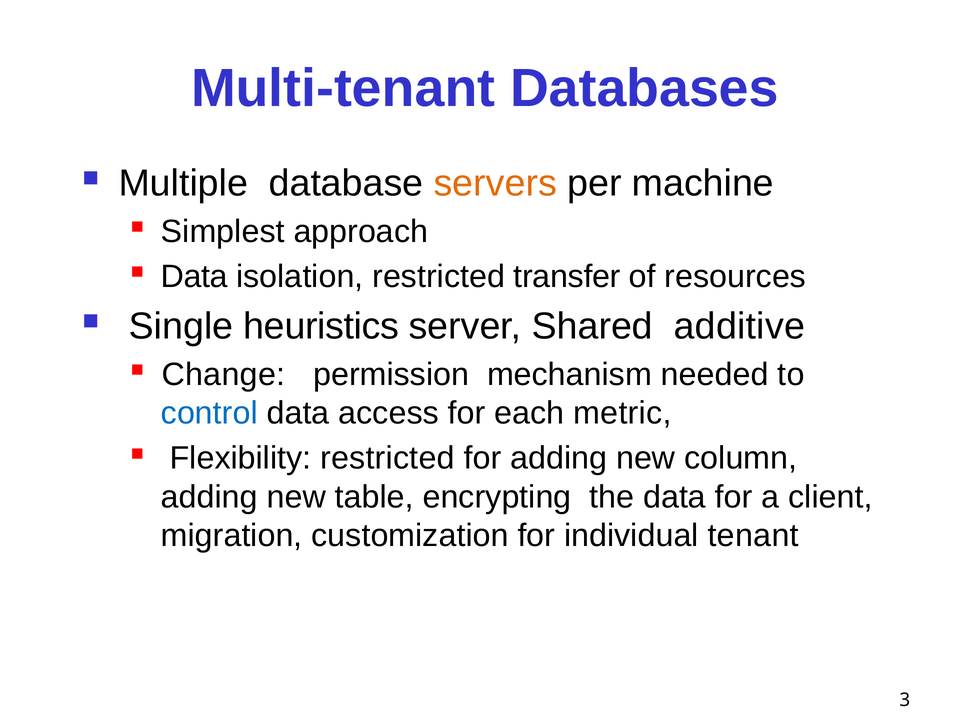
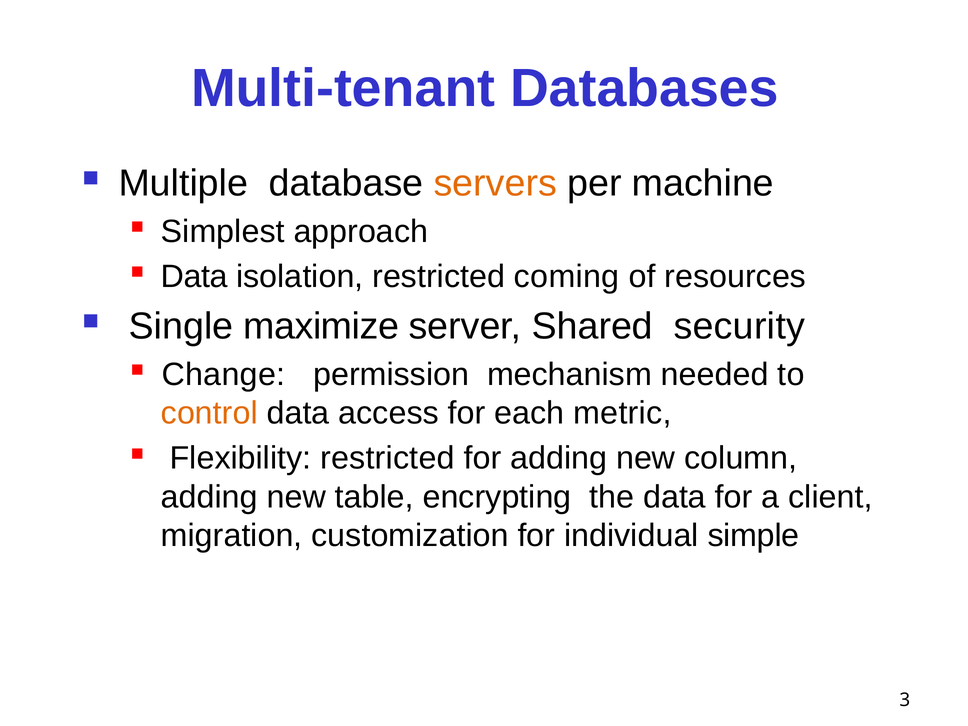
transfer: transfer -> coming (567, 277)
heuristics: heuristics -> maximize (321, 326)
additive: additive -> security (739, 326)
control colour: blue -> orange (209, 413)
tenant: tenant -> simple (753, 536)
